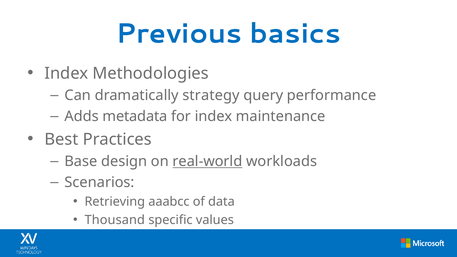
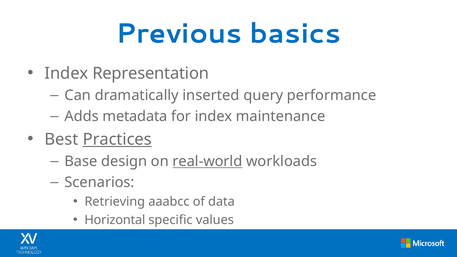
Methodologies: Methodologies -> Representation (151, 73)
strategy: strategy -> inserted (211, 95)
Practices underline: none -> present (117, 139)
Thousand: Thousand -> Horizontal (115, 220)
